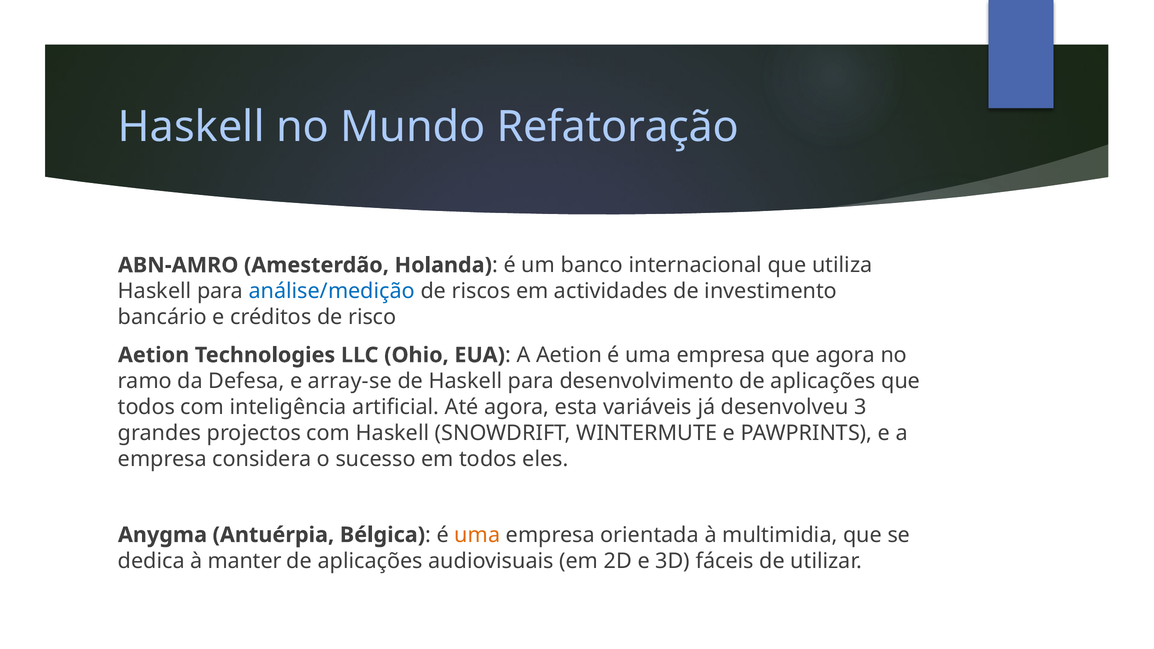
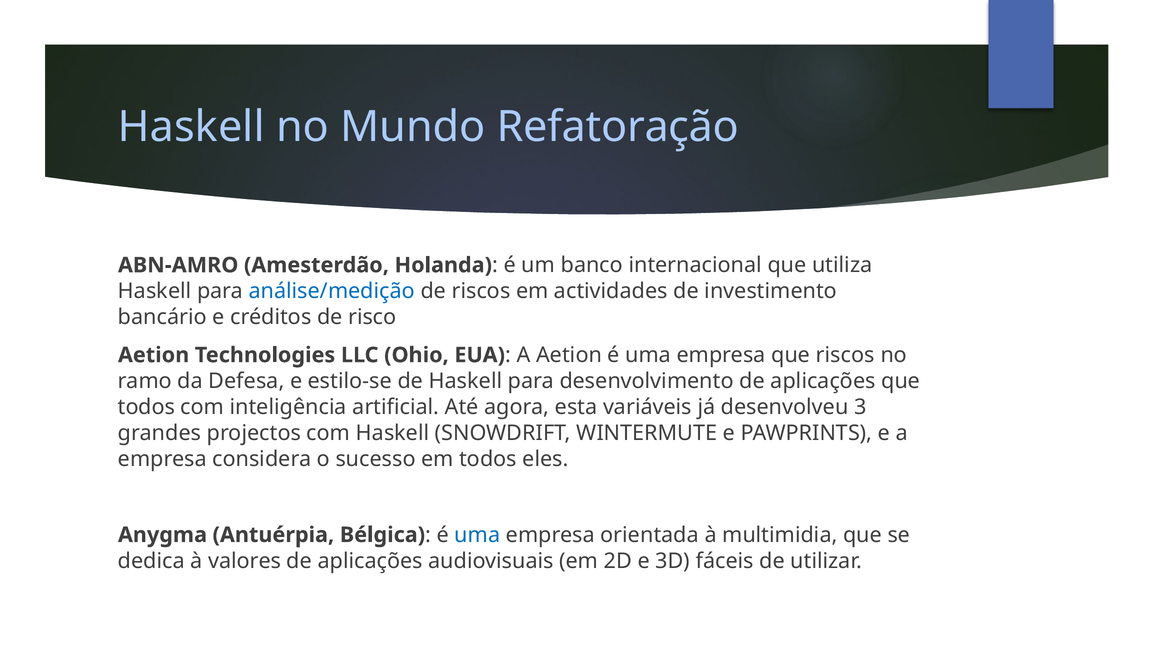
que agora: agora -> riscos (845, 355)
array-se: array-se -> estilo-se (350, 381)
uma colour: orange -> blue (477, 535)
manter: manter -> valores (245, 561)
